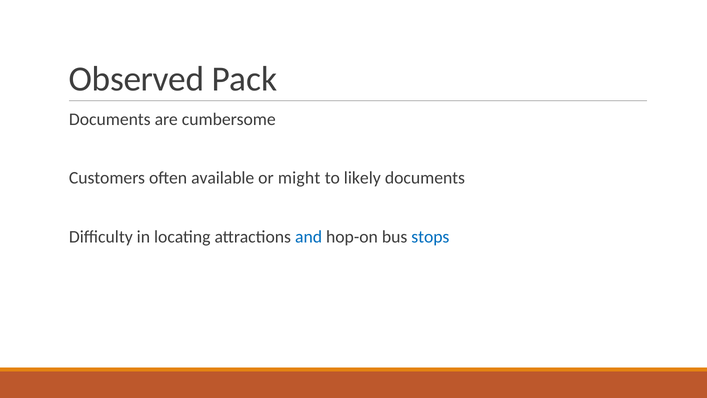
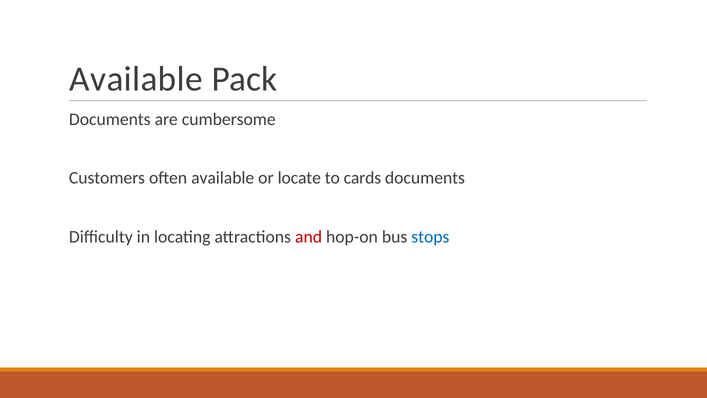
Observed: Observed -> Available (136, 79)
might: might -> locate (299, 178)
likely: likely -> cards (362, 178)
and colour: blue -> red (309, 237)
